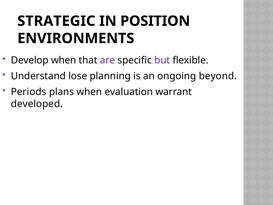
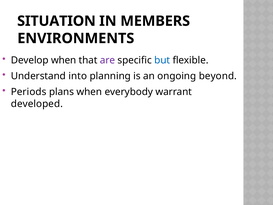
STRATEGIC: STRATEGIC -> SITUATION (56, 21)
POSITION: POSITION -> MEMBERS (155, 21)
but colour: purple -> blue (162, 60)
lose: lose -> into (78, 76)
evaluation: evaluation -> everybody (129, 92)
